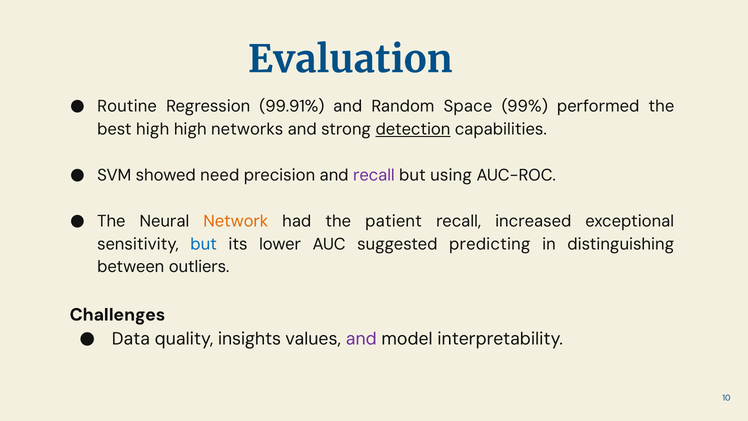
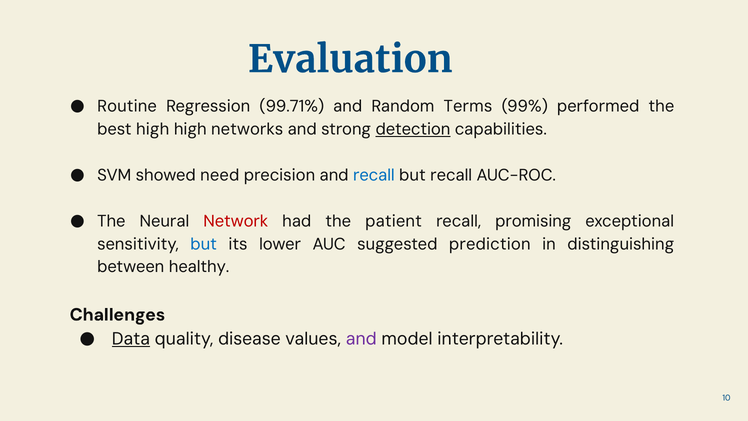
99.91%: 99.91% -> 99.71% (292, 106)
Space: Space -> Terms (468, 106)
recall colour: purple -> blue (374, 175)
but using: using -> recall (451, 175)
Network colour: orange -> red (236, 221)
increased: increased -> promising (533, 221)
predicting: predicting -> prediction (490, 244)
outliers: outliers -> healthy (199, 267)
Data underline: none -> present (131, 339)
insights: insights -> disease (249, 339)
